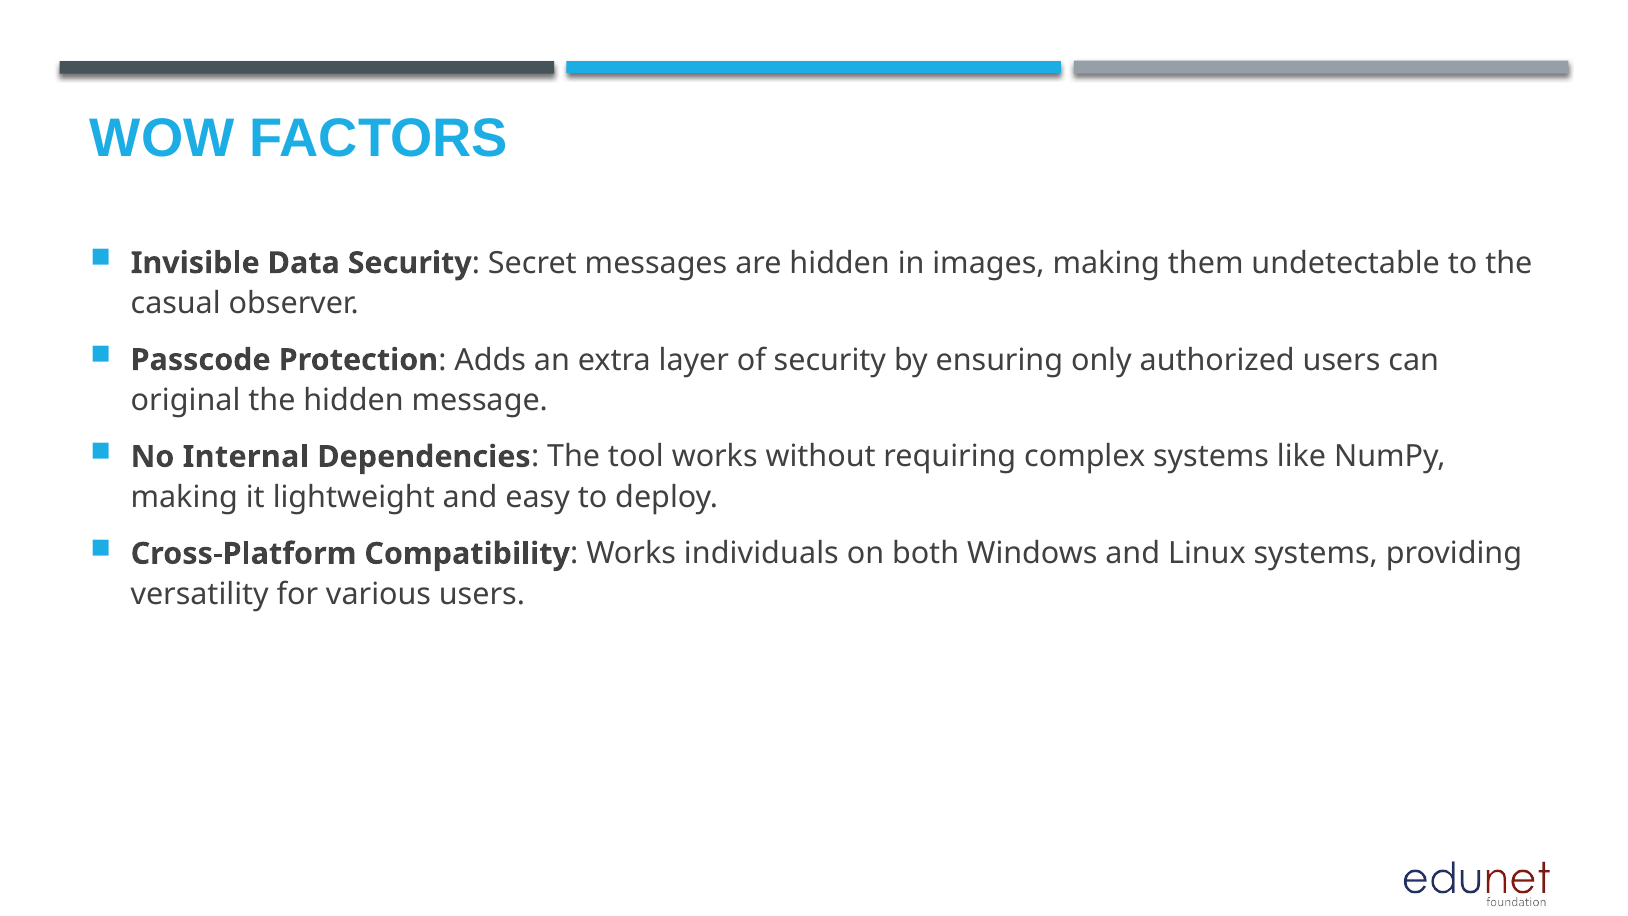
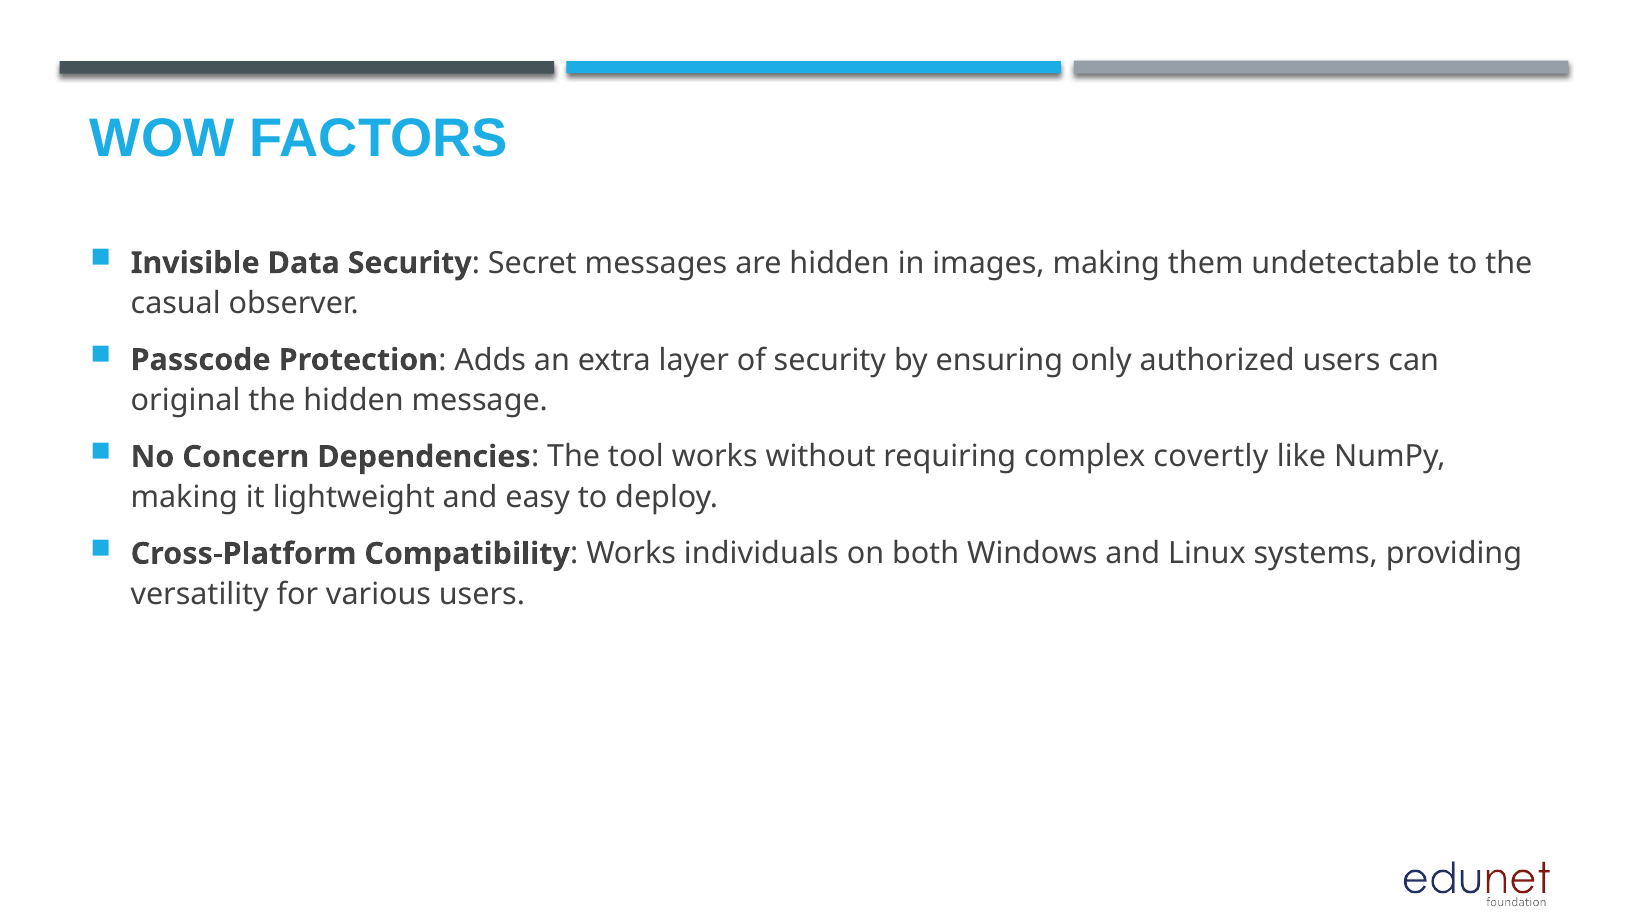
Internal: Internal -> Concern (246, 457)
complex systems: systems -> covertly (1211, 457)
